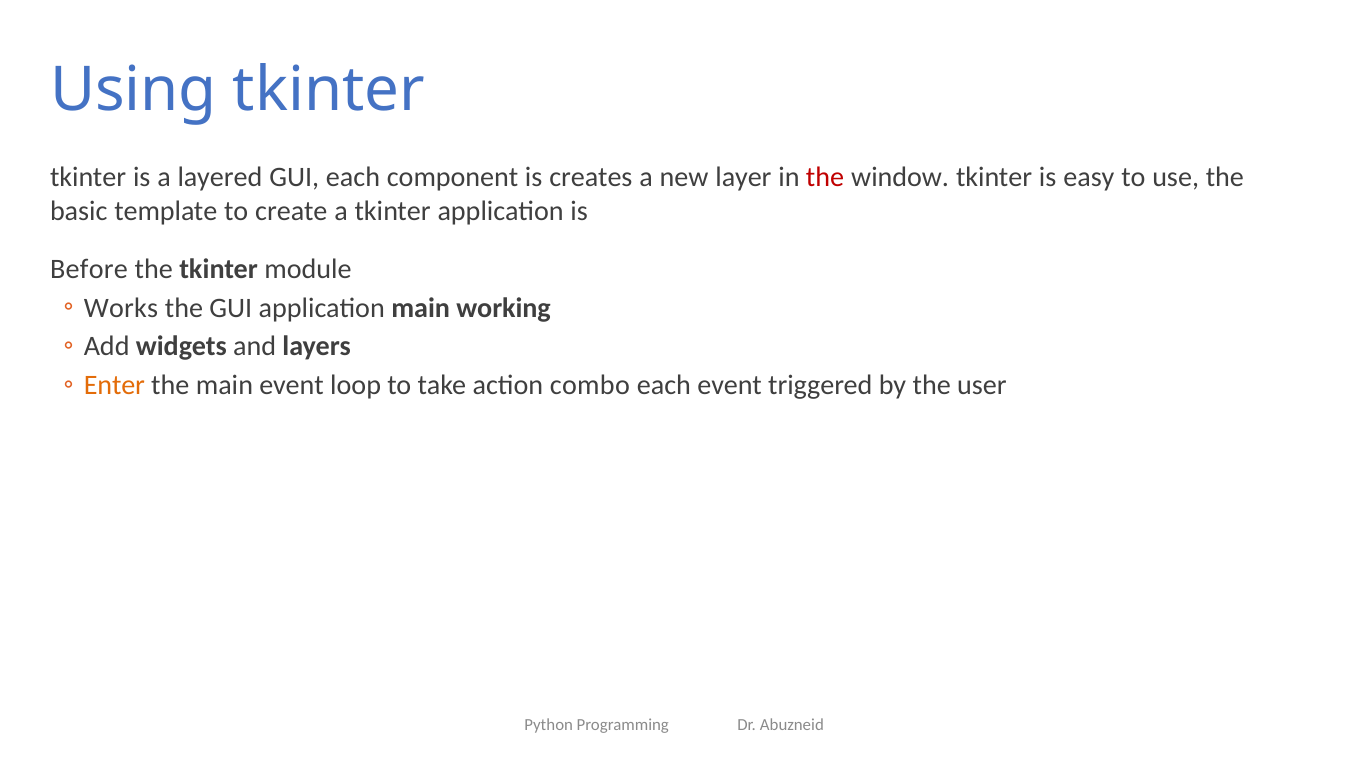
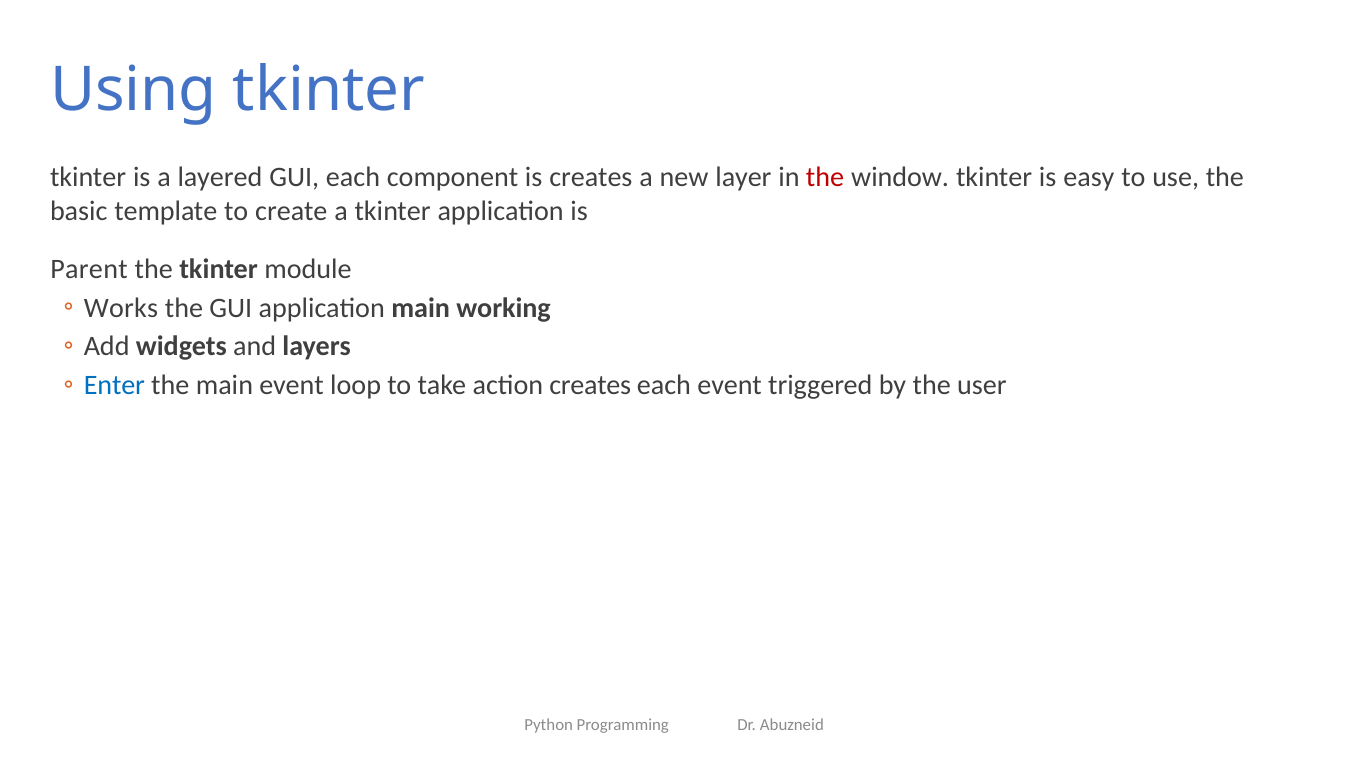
Before: Before -> Parent (89, 269)
Enter colour: orange -> blue (114, 385)
action combo: combo -> creates (590, 385)
